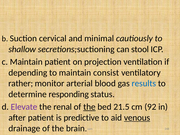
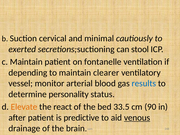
shallow: shallow -> exerted (22, 49)
projection: projection -> fontanelle (103, 62)
consist: consist -> clearer (106, 73)
rather: rather -> vessel (21, 83)
responding: responding -> personality (69, 94)
Elevate colour: purple -> orange (24, 107)
renal: renal -> react (63, 107)
the underline: present -> none (89, 107)
21.5: 21.5 -> 33.5 (121, 107)
92: 92 -> 90 (150, 107)
